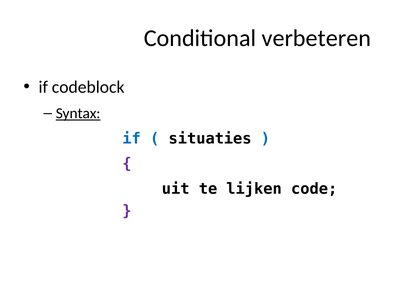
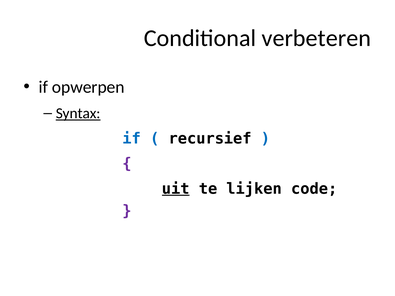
codeblock: codeblock -> opwerpen (88, 87)
situaties: situaties -> recursief (210, 139)
uit underline: none -> present (176, 189)
